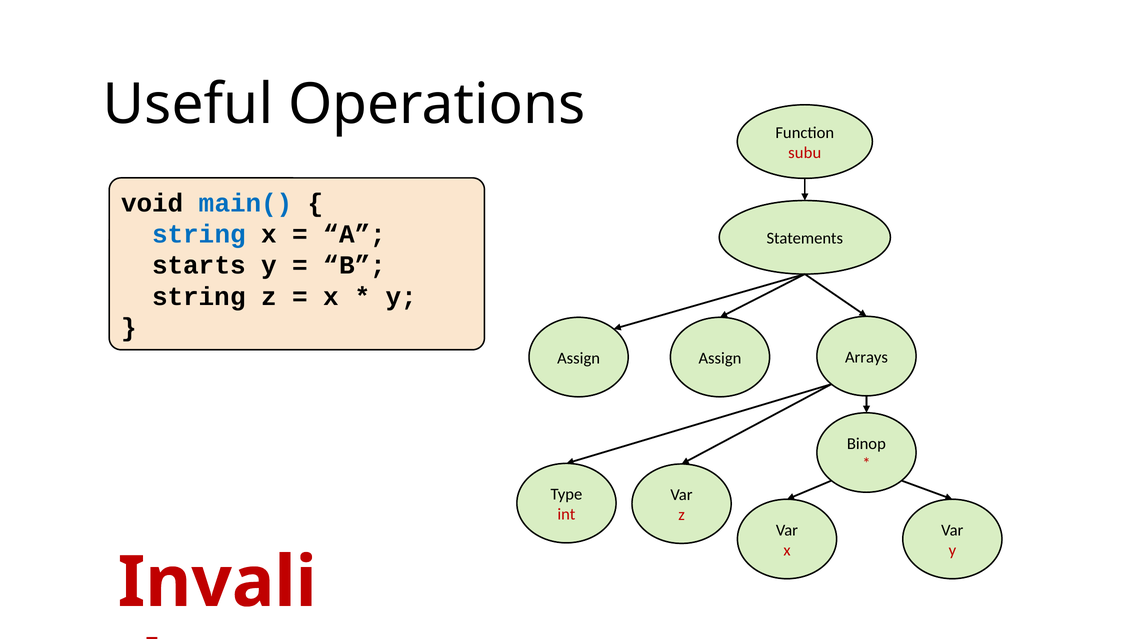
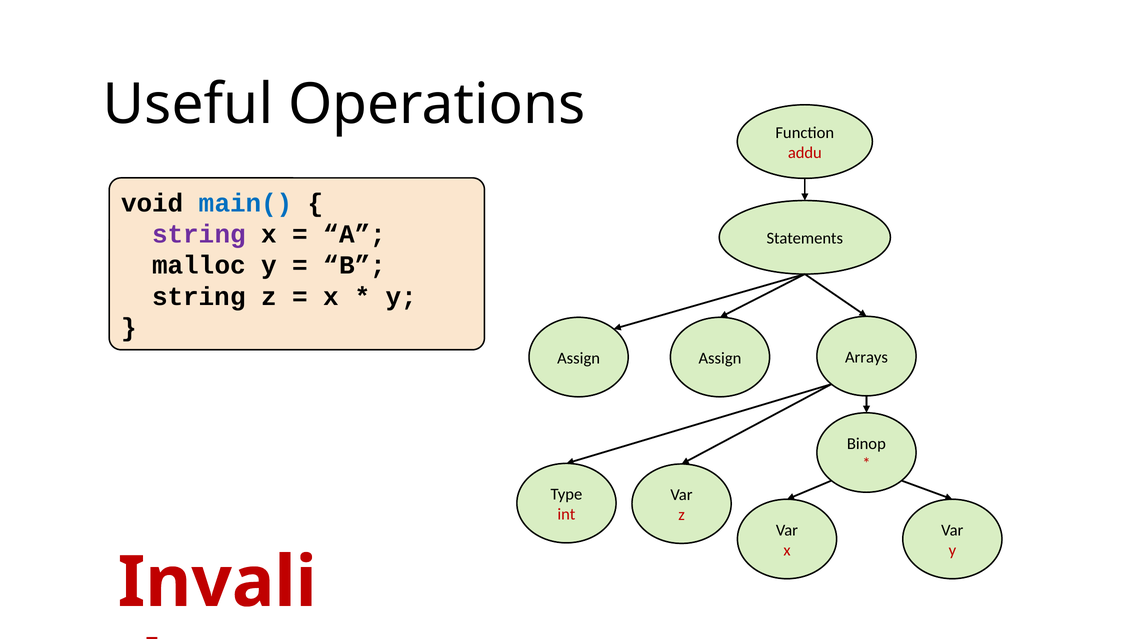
subu: subu -> addu (805, 153)
string colour: blue -> purple (199, 234)
starts: starts -> malloc (199, 265)
